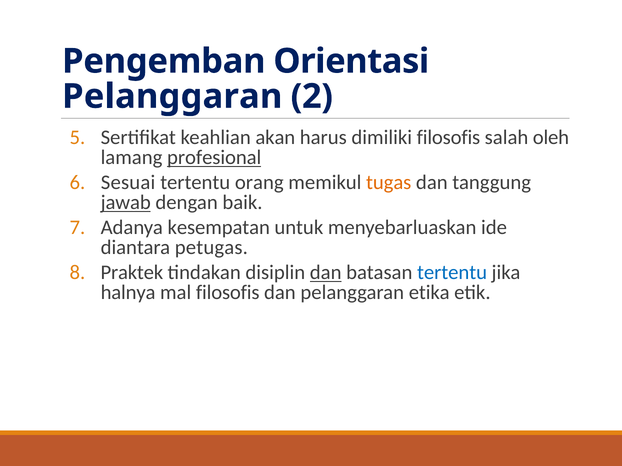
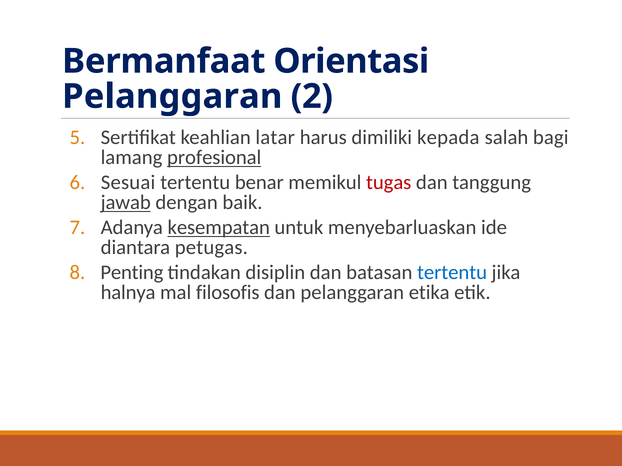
Pengemban: Pengemban -> Bermanfaat (164, 61)
akan: akan -> latar (275, 138)
dimiliki filosofis: filosofis -> kepada (448, 138)
oleh: oleh -> bagi (551, 138)
orang: orang -> benar (259, 183)
tugas colour: orange -> red (389, 183)
kesempatan underline: none -> present (219, 228)
Praktek: Praktek -> Penting (132, 273)
dan underline: present -> none (326, 273)
